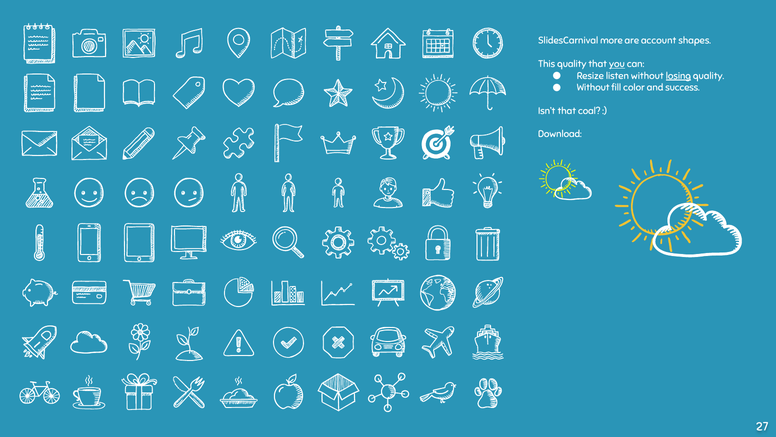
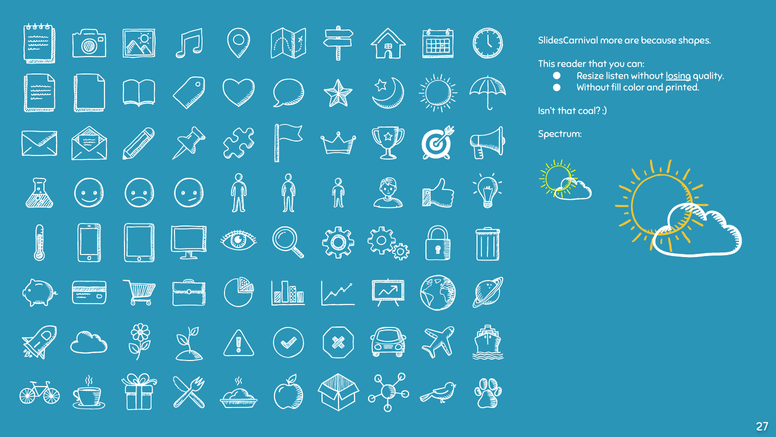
account: account -> because (659, 41)
This quality: quality -> reader (572, 64)
you underline: present -> none (617, 64)
success: success -> printed (682, 87)
Download: Download -> Spectrum (560, 134)
